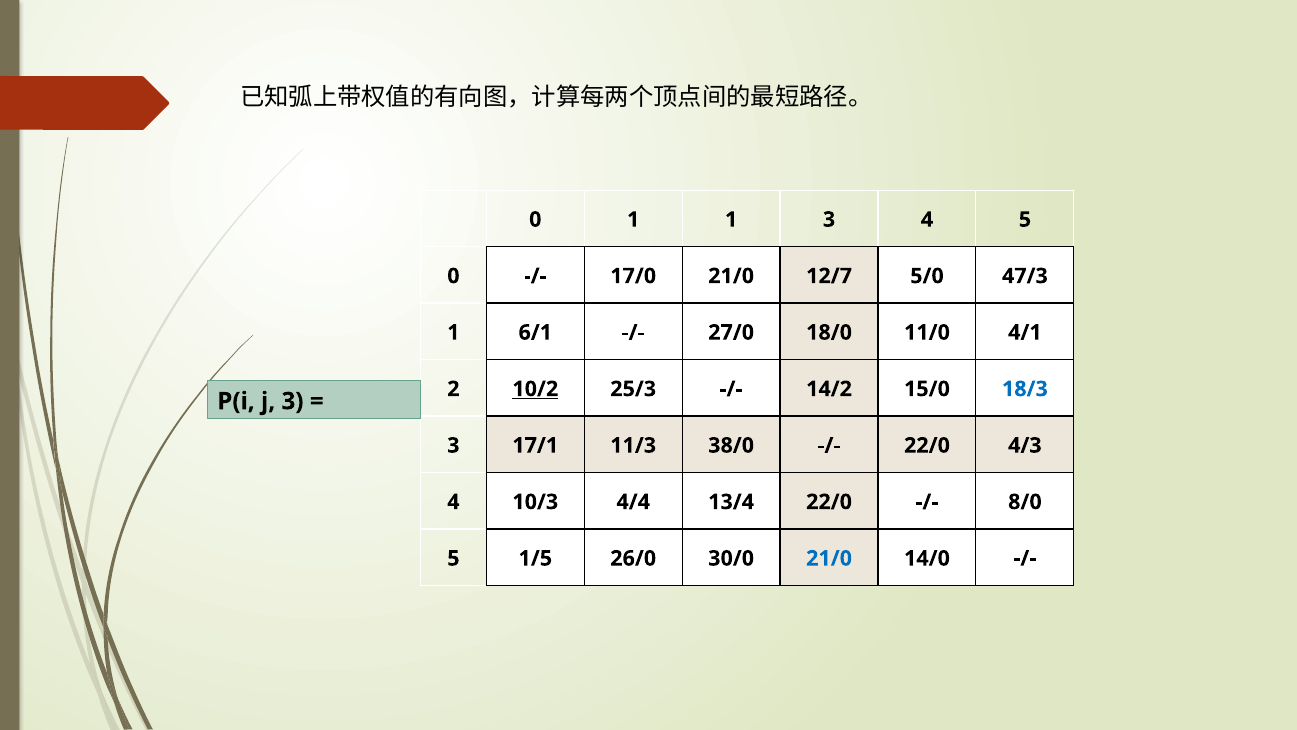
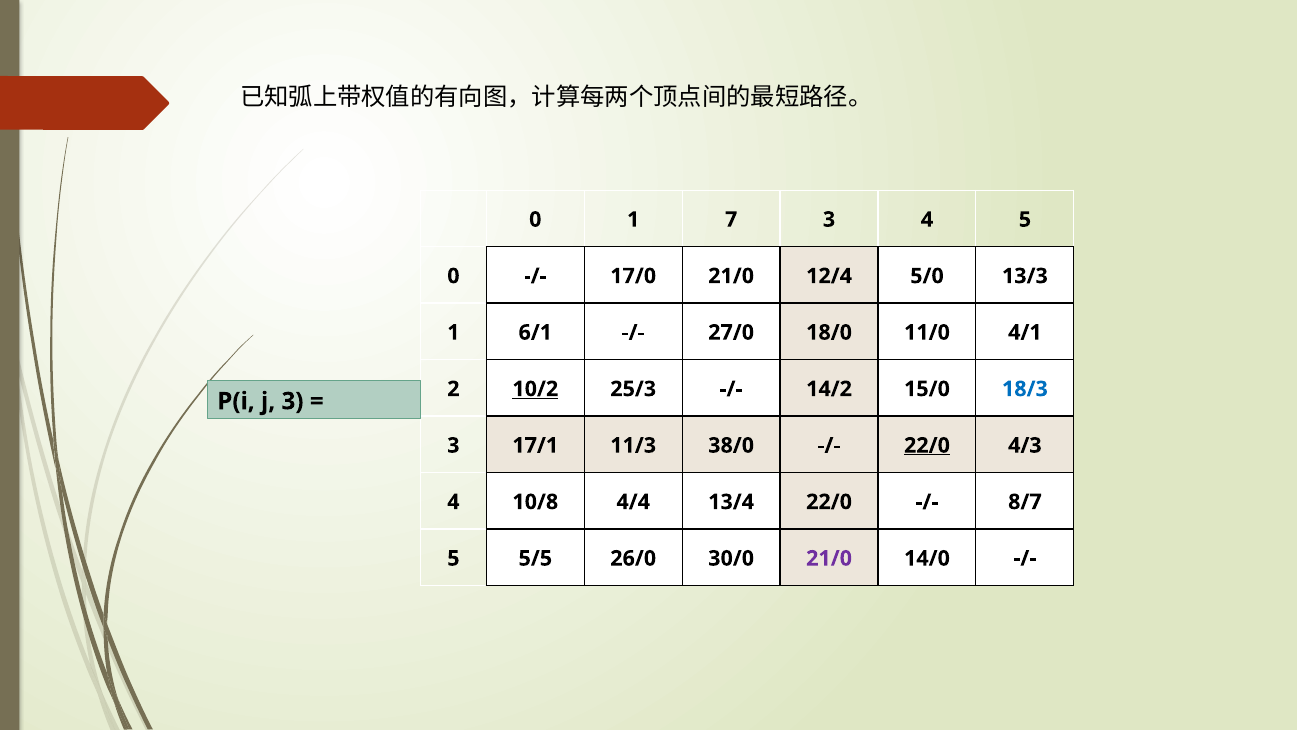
1 1: 1 -> 7 (731, 219)
12/7: 12/7 -> 12/4 (829, 276)
47/3: 47/3 -> 13/3 (1025, 276)
22/0 underline: none -> present (927, 445)
10/3: 10/3 -> 10/8 (535, 502)
8/0: 8/0 -> 8/7 (1025, 502)
1/5: 1/5 -> 5/5 (535, 558)
21/0 colour: blue -> purple (829, 558)
